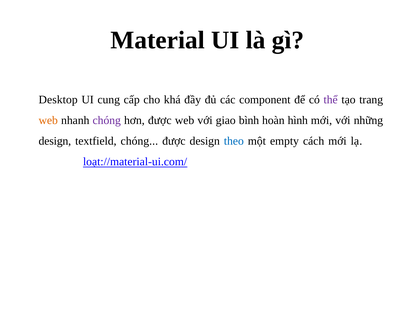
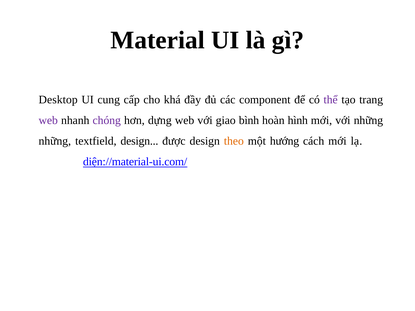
web colour: orange -> purple (48, 120)
hơn được: được -> dựng (160, 120)
design: design -> những (55, 141)
textfield chóng: chóng -> design (139, 141)
theo colour: blue -> orange (234, 141)
empty: empty -> hướng (285, 141)
loạt://material-ui.com/: loạt://material-ui.com/ -> diện://material-ui.com/ (135, 162)
